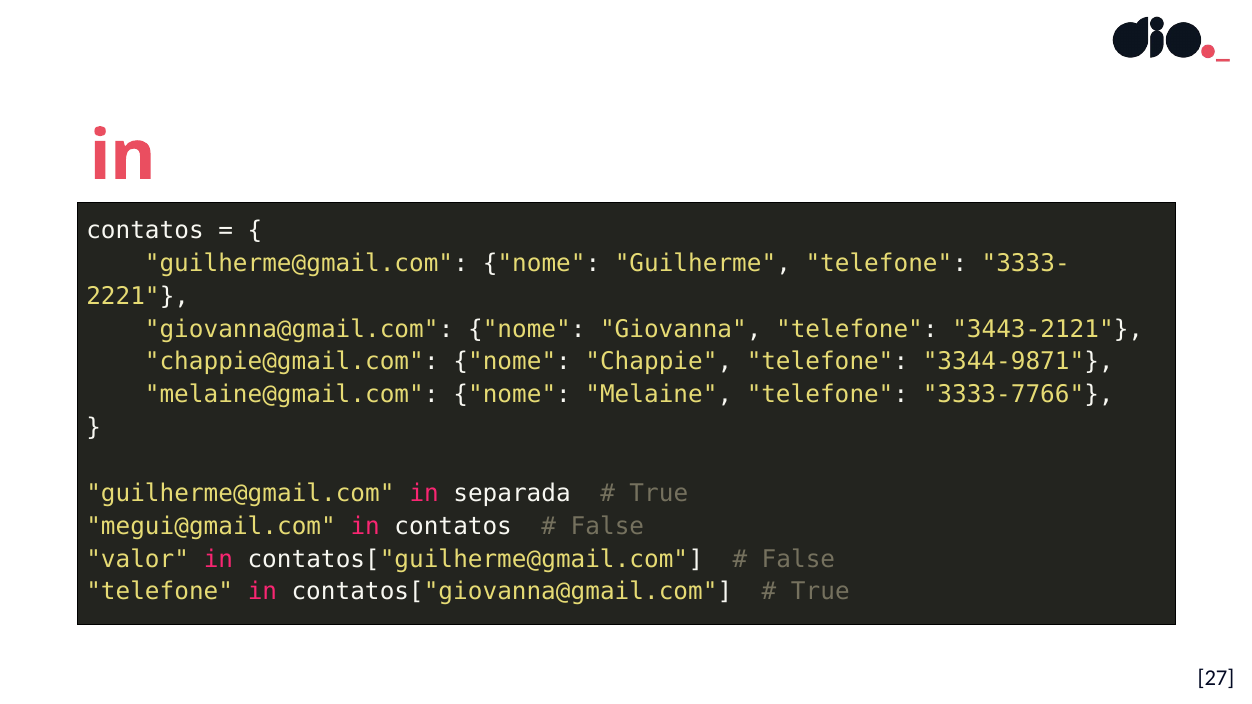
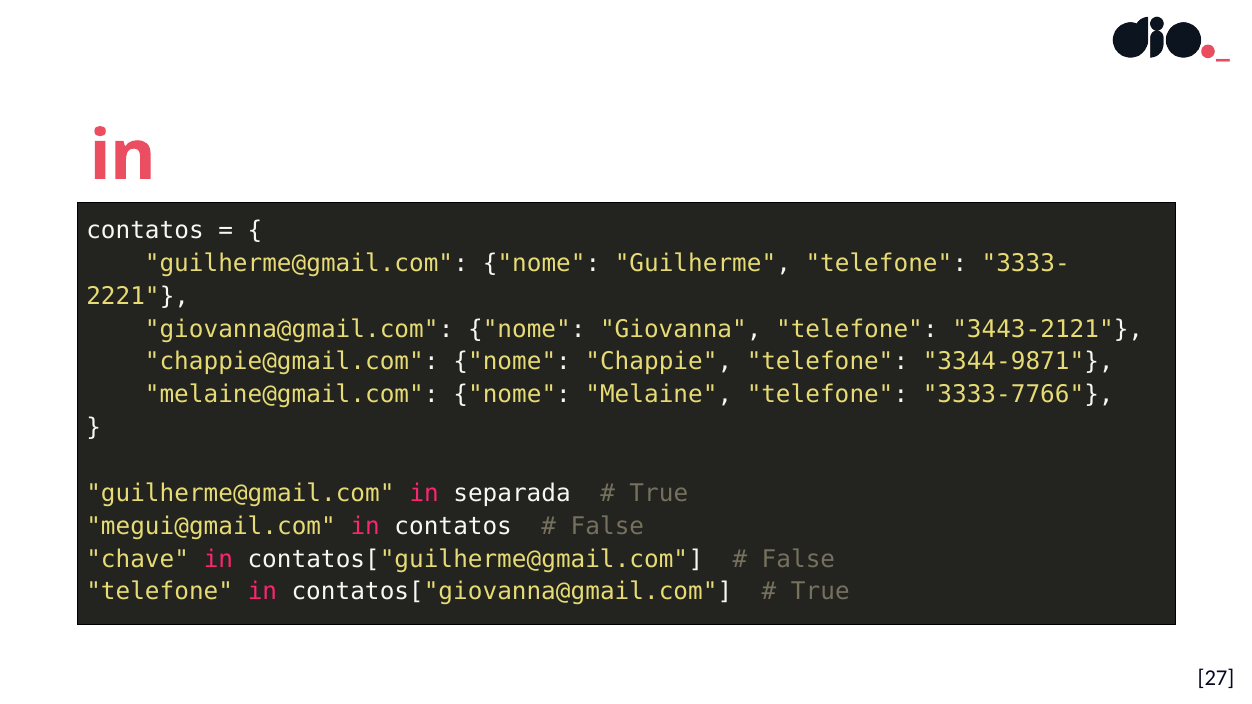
valor: valor -> chave (138, 559)
